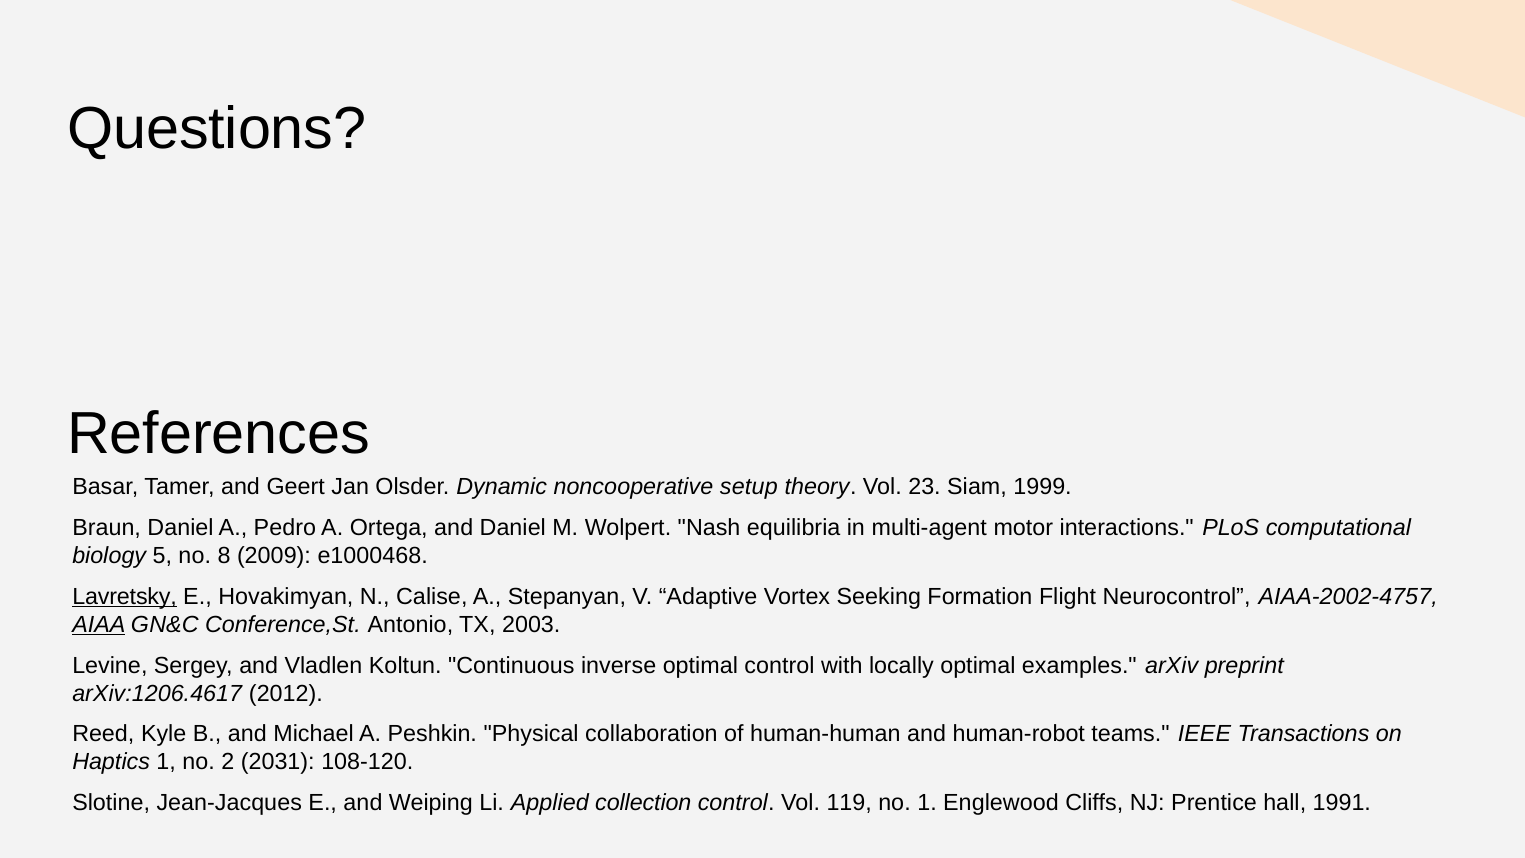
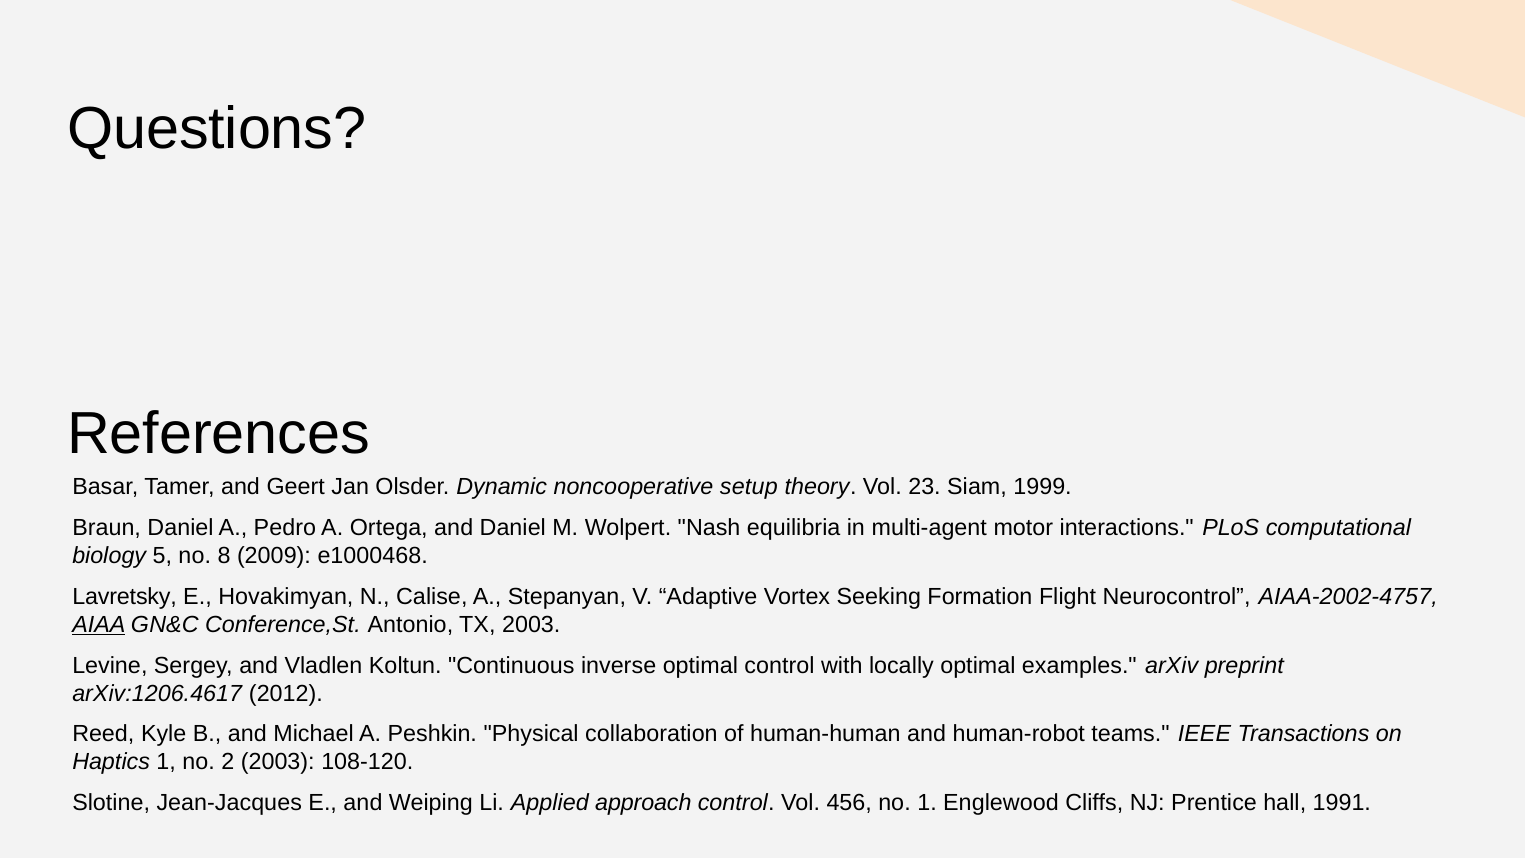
Lavretsky underline: present -> none (125, 597)
2 2031: 2031 -> 2003 (278, 762)
collection: collection -> approach (643, 803)
119: 119 -> 456 (849, 803)
